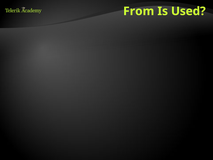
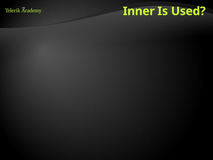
From: From -> Inner (139, 11)
